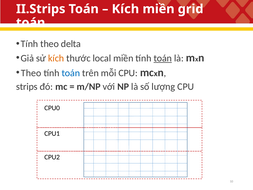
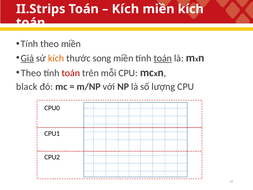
miền grid: grid -> kích (191, 9)
theo delta: delta -> miền (71, 44)
Giả underline: none -> present (27, 58)
local: local -> song (102, 58)
toán colour: blue -> red (71, 73)
strips: strips -> black (27, 87)
